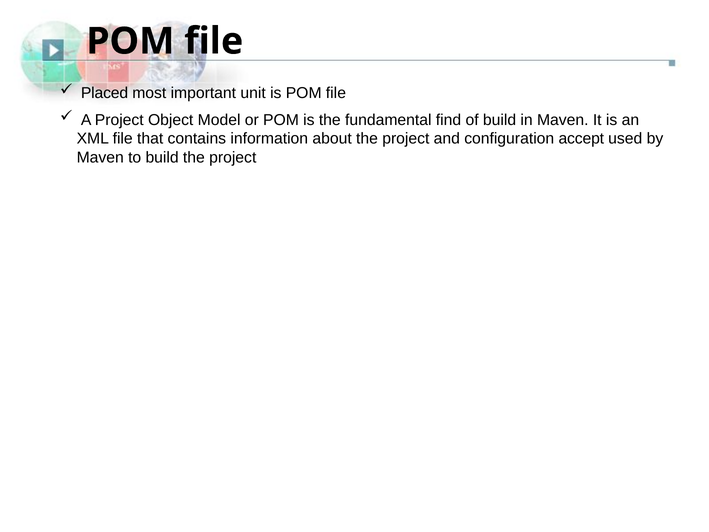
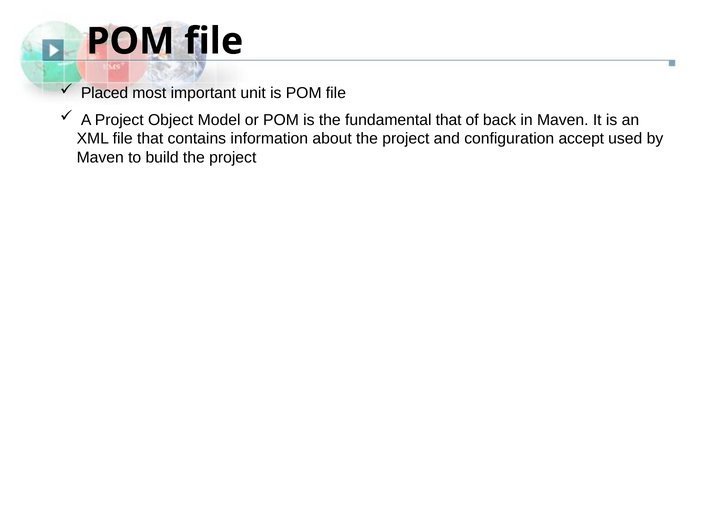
fundamental find: find -> that (449, 120)
of build: build -> back (500, 120)
